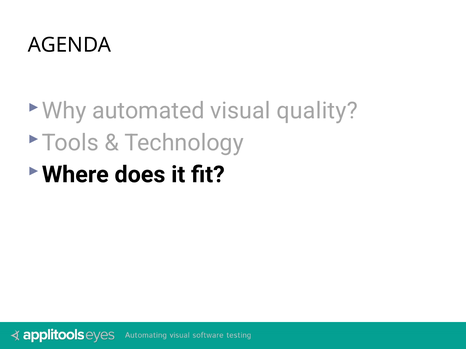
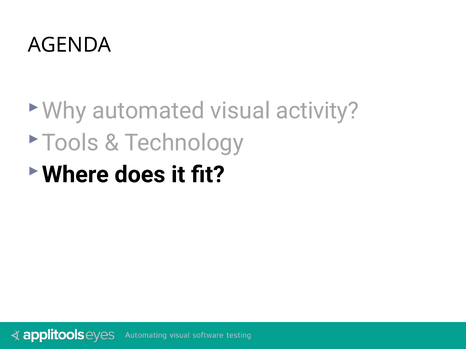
quality: quality -> activity (317, 111)
